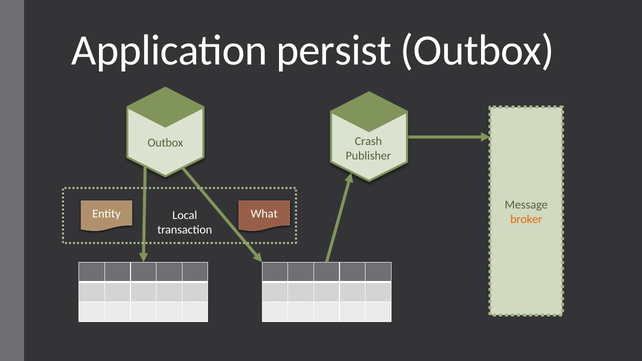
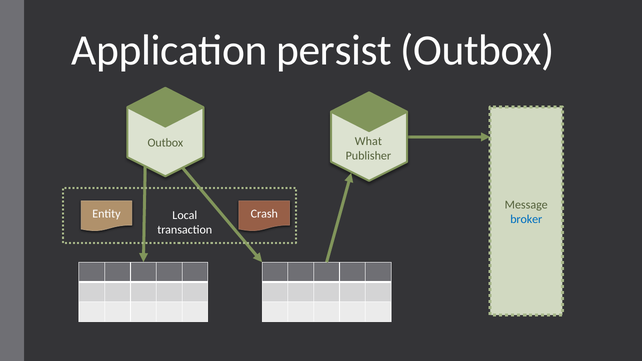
Crash: Crash -> What (368, 141)
What: What -> Crash (264, 214)
broker colour: orange -> blue (526, 219)
